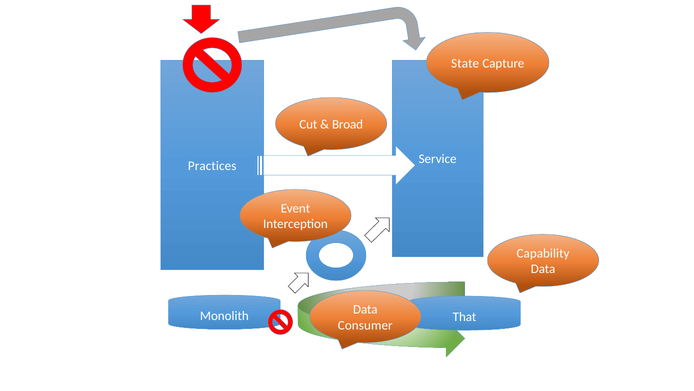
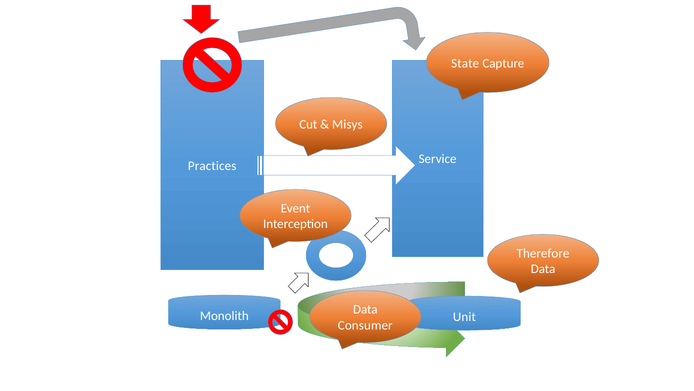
Broad: Broad -> Misys (347, 124)
Capability: Capability -> Therefore (543, 253)
That: That -> Unit (464, 316)
